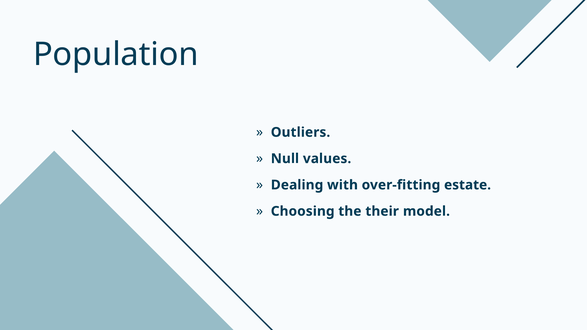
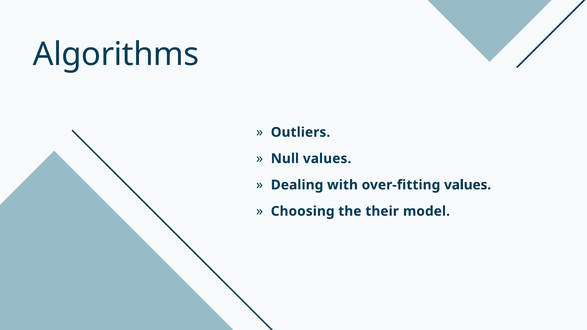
Population: Population -> Algorithms (116, 55)
over-fitting estate: estate -> values (468, 185)
